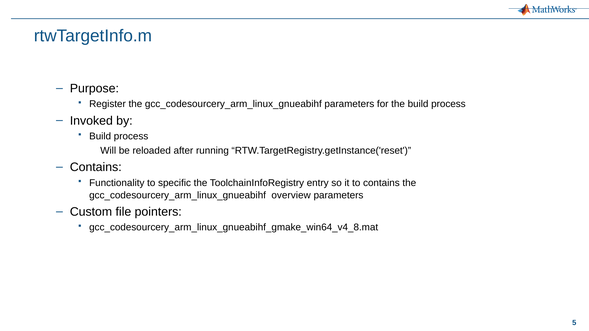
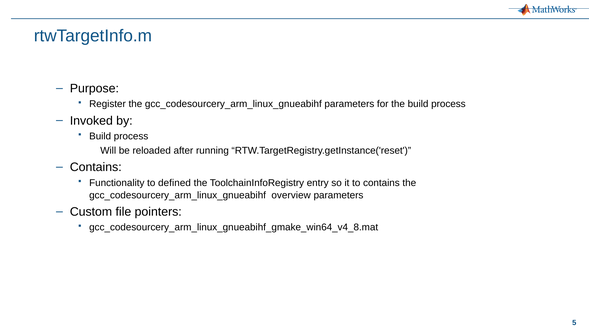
specific: specific -> defined (174, 183)
